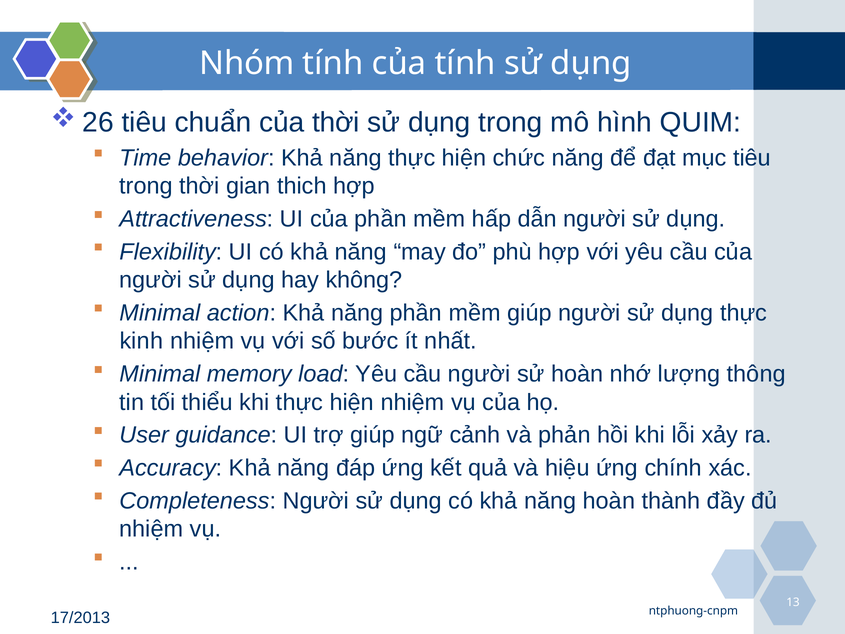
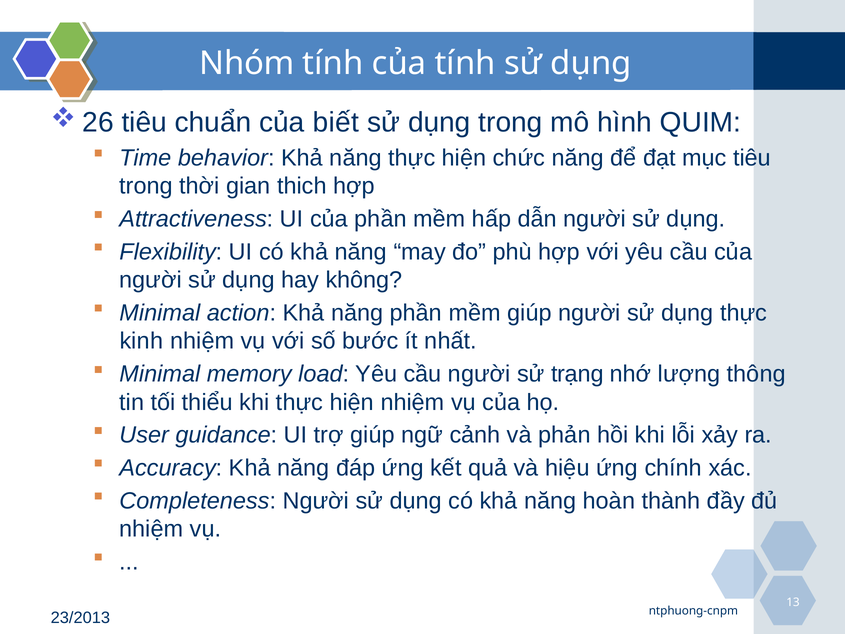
của thời: thời -> biết (336, 123)
sử hoàn: hoàn -> trạng (577, 374)
17/2013: 17/2013 -> 23/2013 (80, 618)
